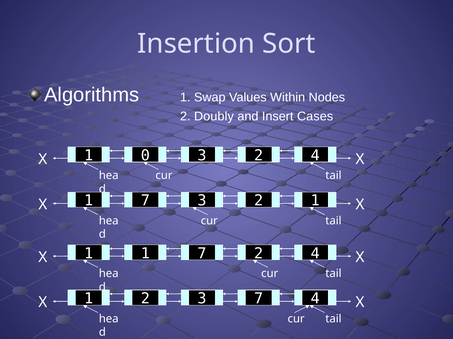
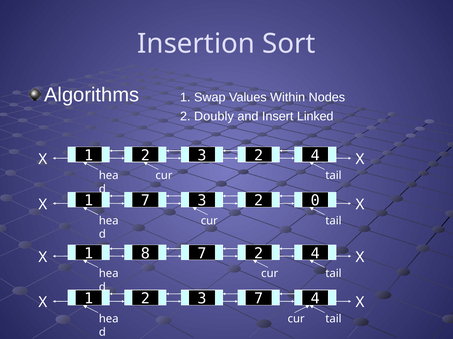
Cases: Cases -> Linked (315, 117)
0: 0 -> 2 (145, 156)
2 1: 1 -> 0 (315, 201)
X 1: 1 -> 8 (145, 254)
